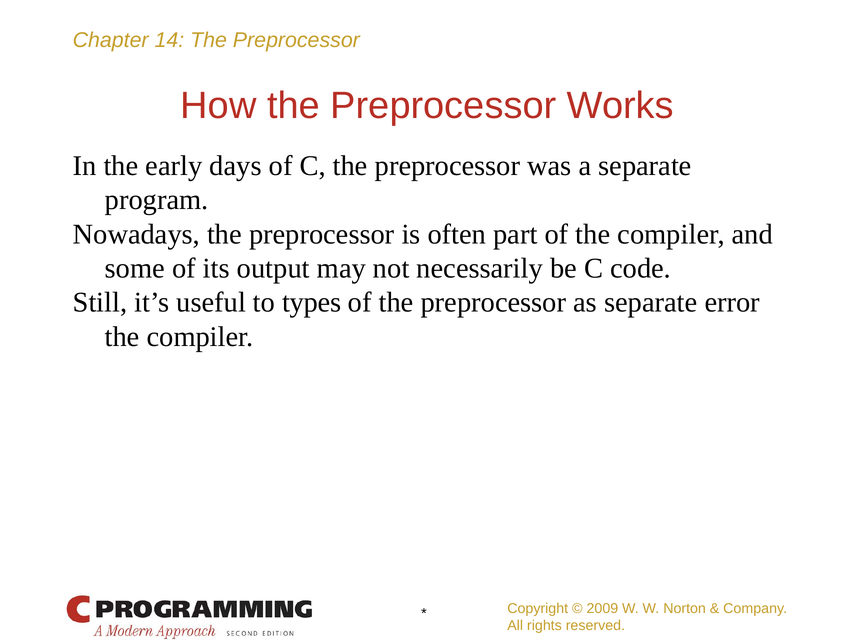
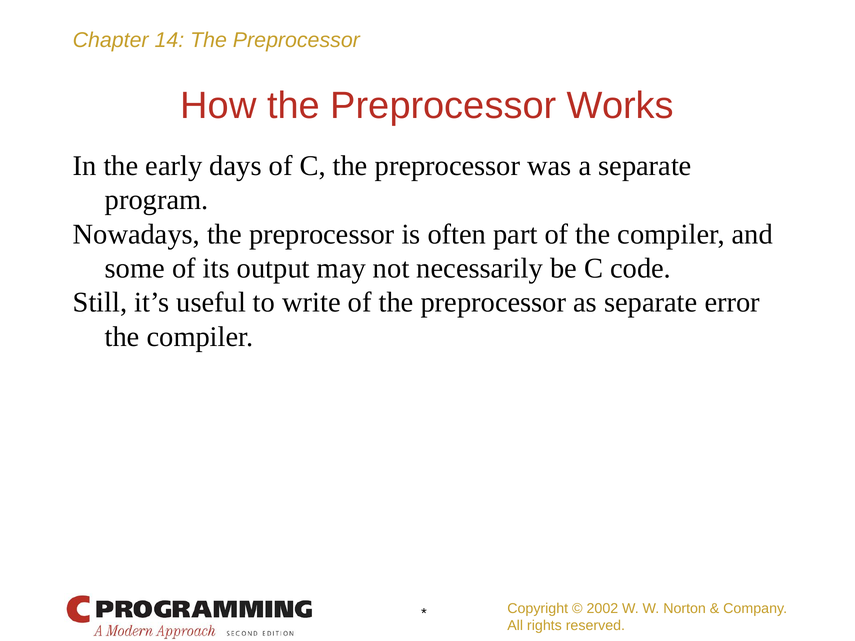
types: types -> write (312, 303)
2009: 2009 -> 2002 (602, 609)
